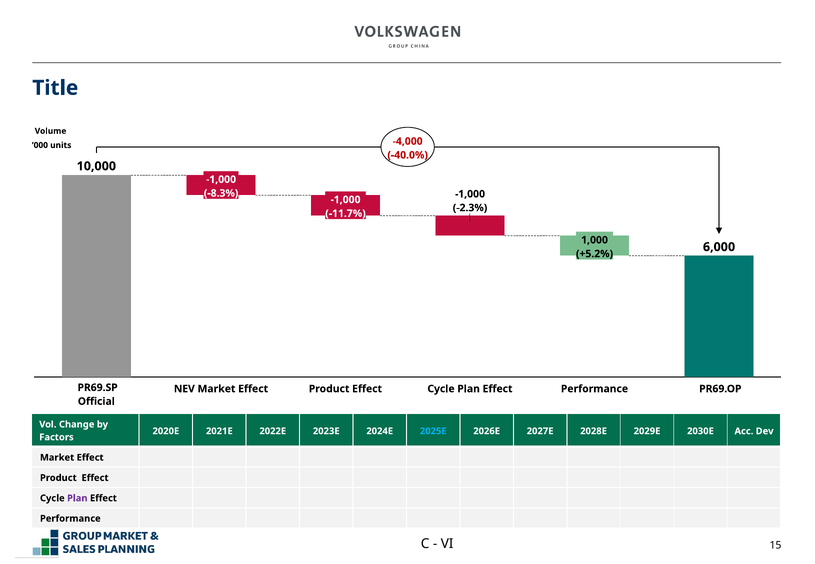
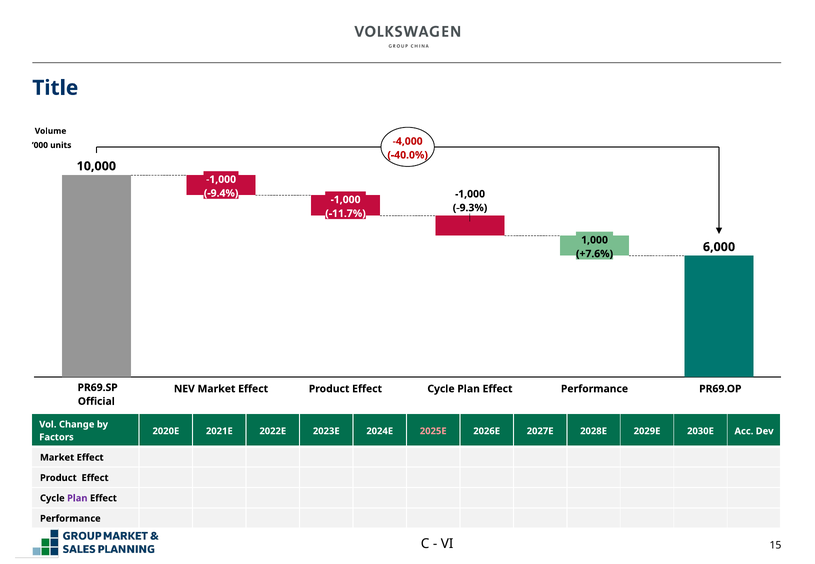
-8.3%: -8.3% -> -9.4% (221, 193)
-2.3%: -2.3% -> -9.3% (470, 208)
+5.2%: +5.2% -> +7.6% (595, 254)
2025E colour: light blue -> pink (433, 431)
